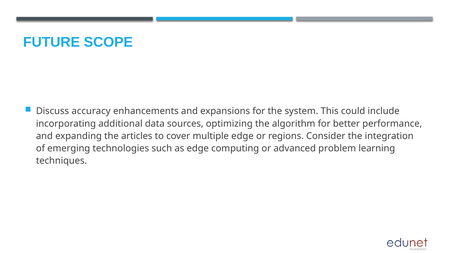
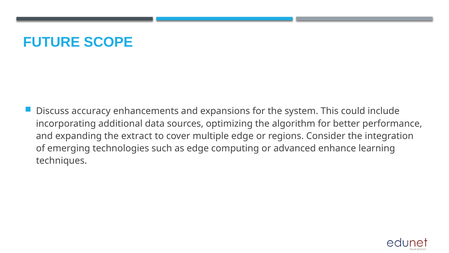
articles: articles -> extract (137, 136)
problem: problem -> enhance (337, 148)
